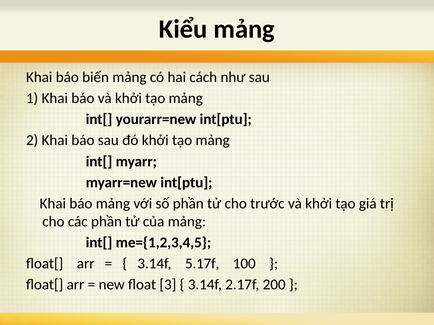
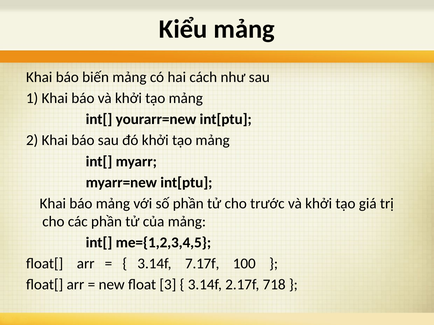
5.17f: 5.17f -> 7.17f (202, 264)
200: 200 -> 718 (274, 285)
